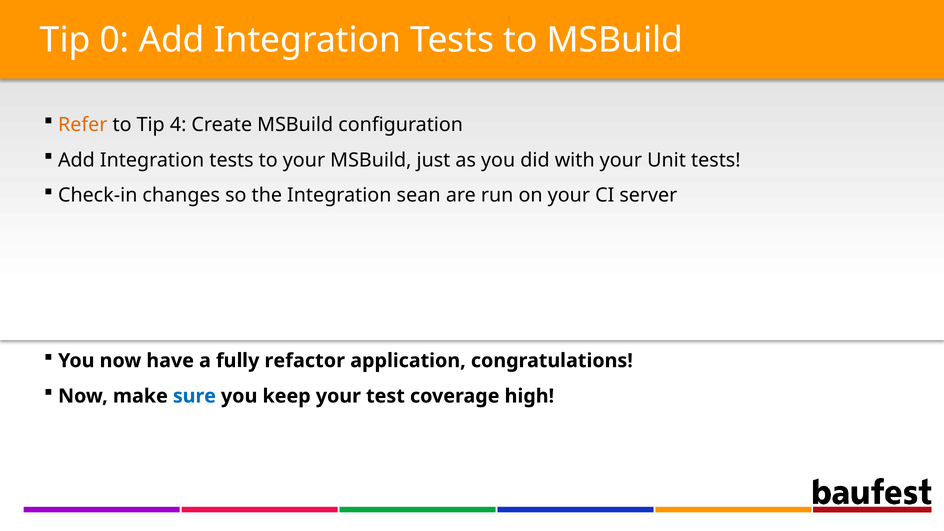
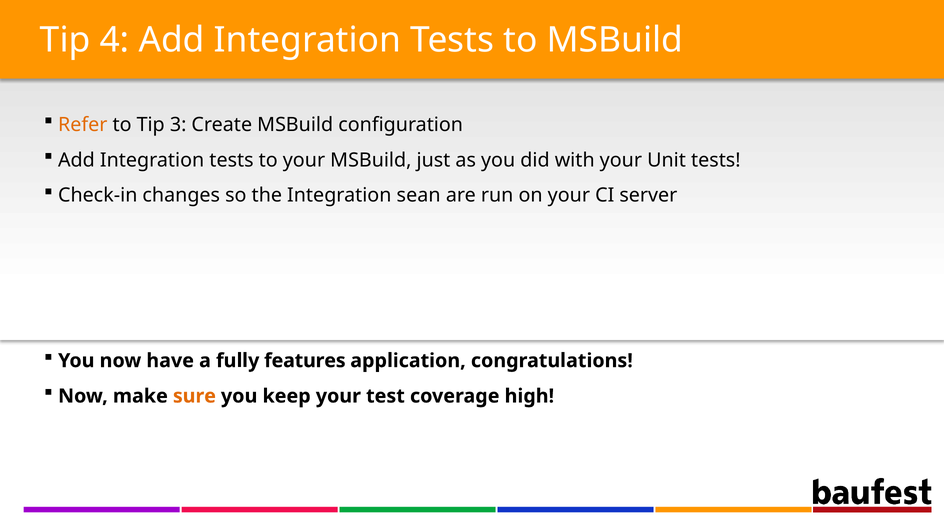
0: 0 -> 4 (114, 40)
4: 4 -> 3 (178, 125)
refactor: refactor -> features (305, 361)
sure colour: blue -> orange (194, 396)
